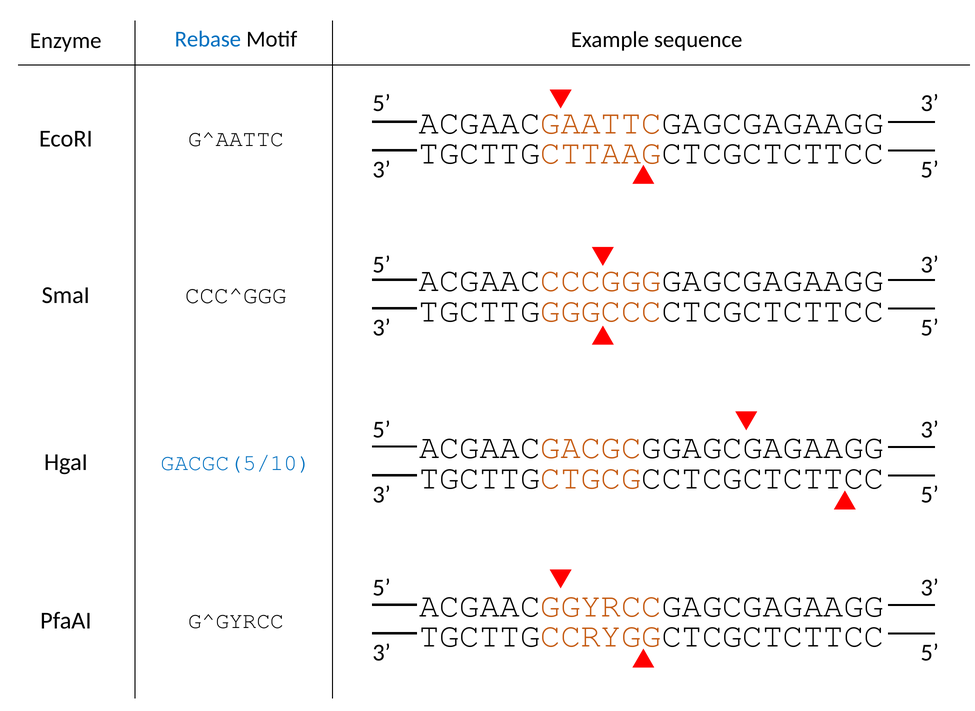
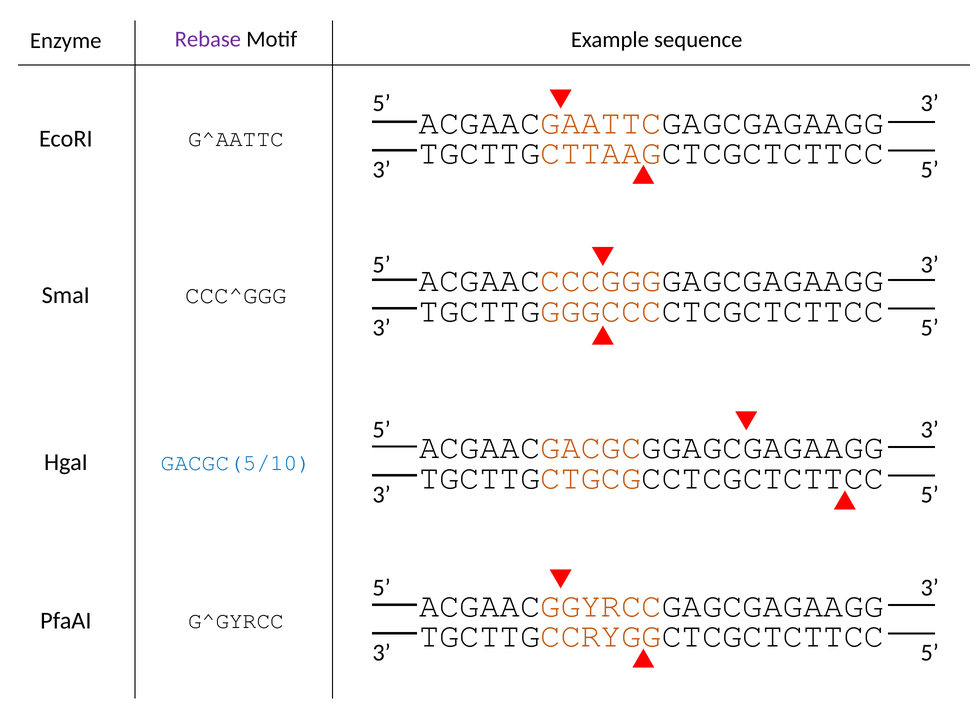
Rebase colour: blue -> purple (208, 39)
